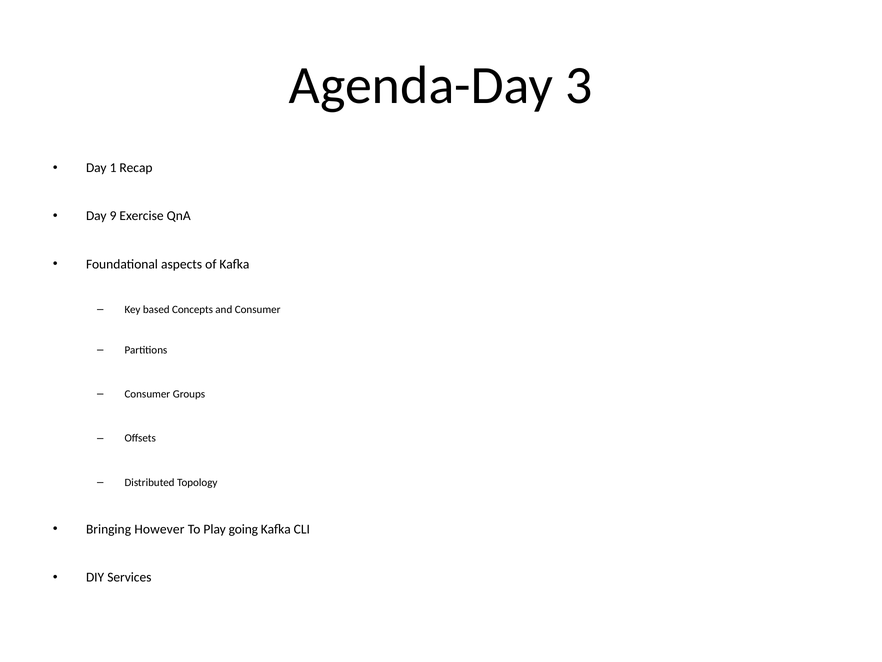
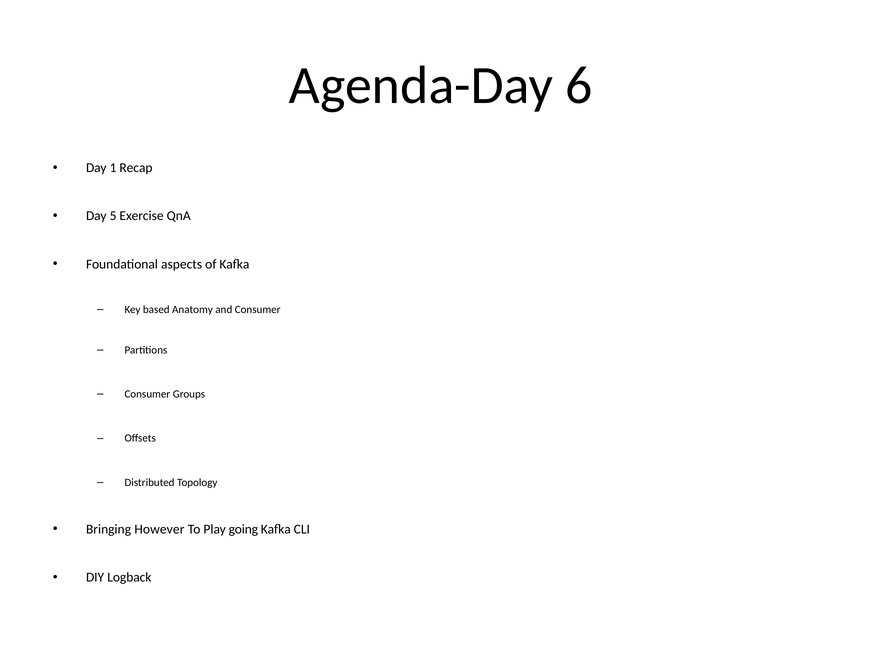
3: 3 -> 6 (579, 85)
9: 9 -> 5 (113, 216)
Concepts: Concepts -> Anatomy (192, 309)
Services: Services -> Logback (129, 577)
